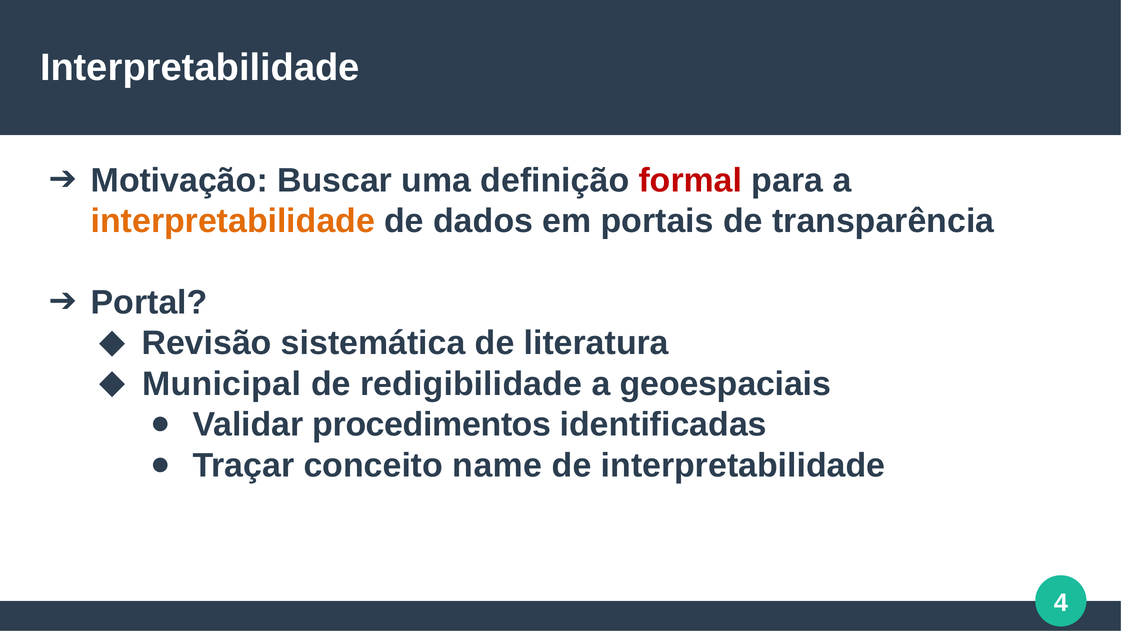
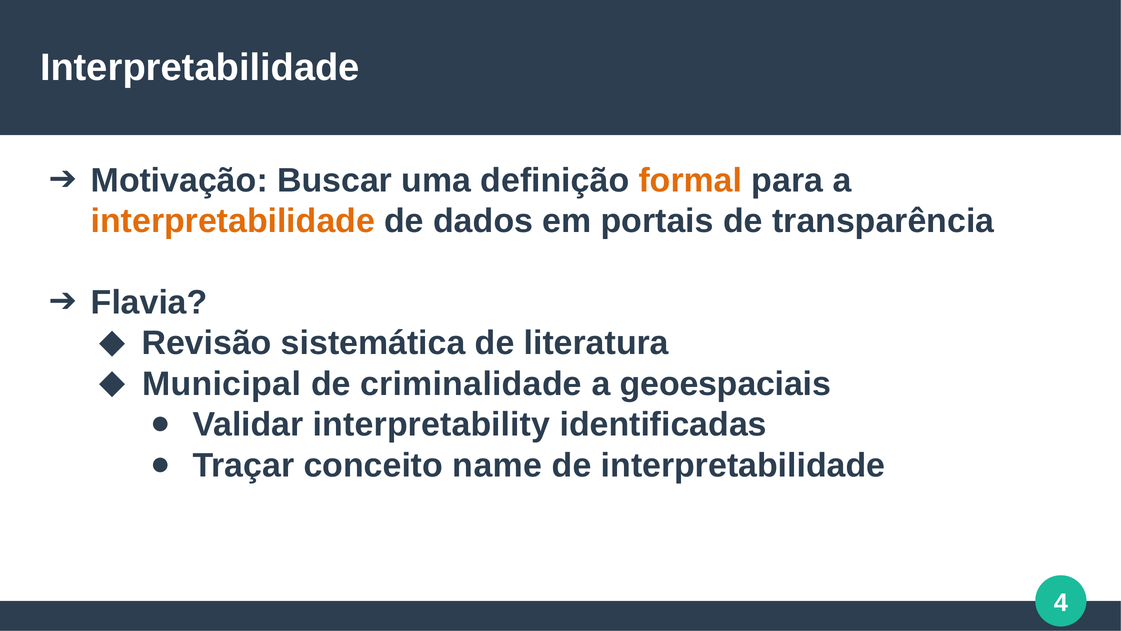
formal colour: red -> orange (690, 180)
Portal: Portal -> Flavia (149, 302)
redigibilidade: redigibilidade -> criminalidade (471, 384)
procedimentos: procedimentos -> interpretability (432, 424)
